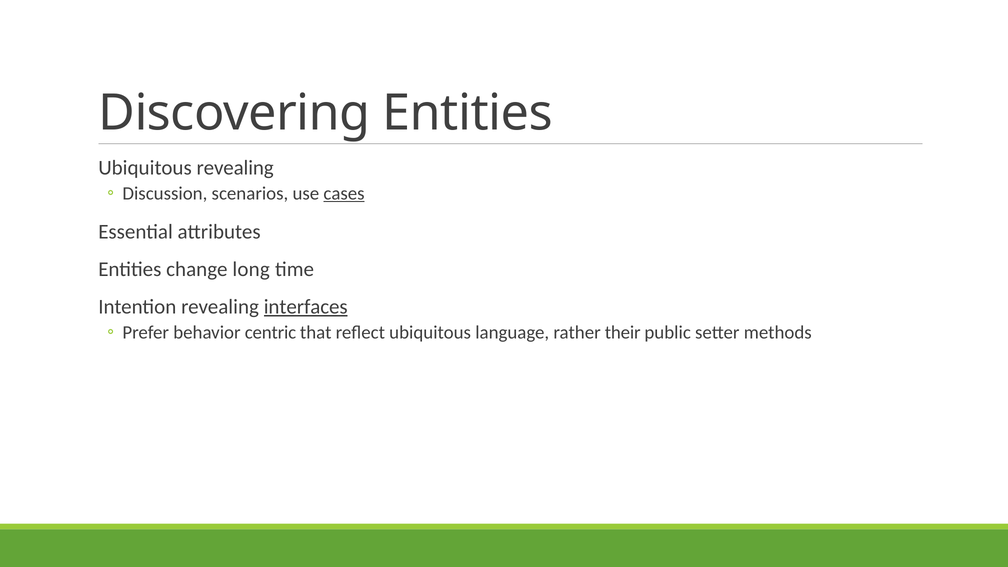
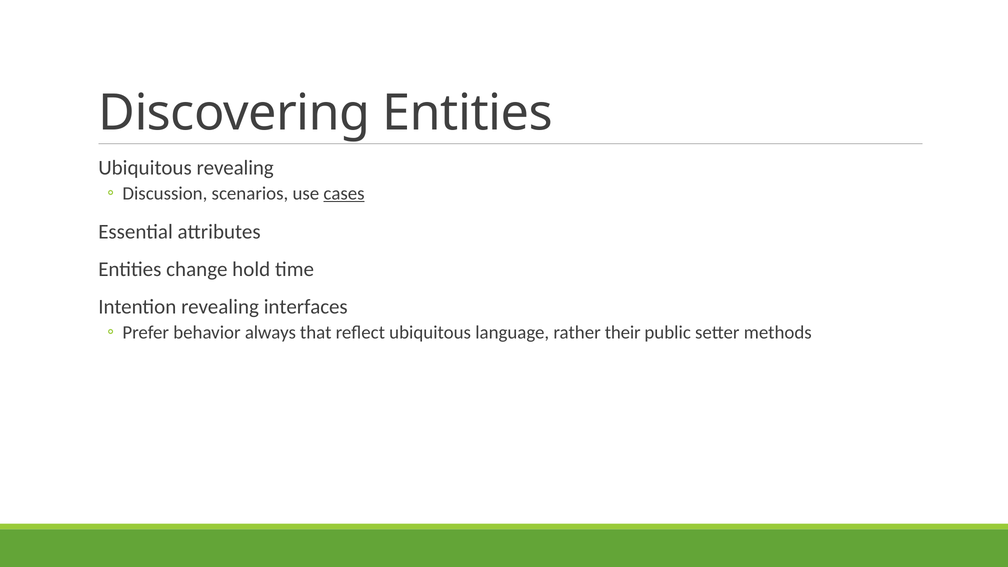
long: long -> hold (251, 269)
interfaces underline: present -> none (306, 307)
centric: centric -> always (270, 332)
